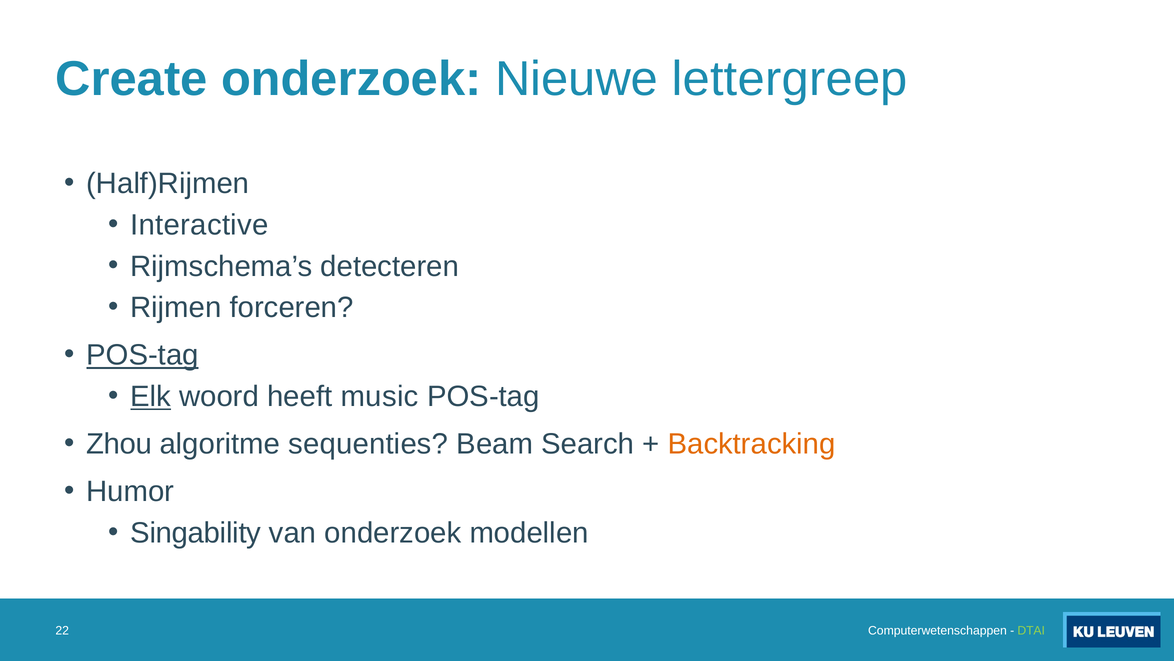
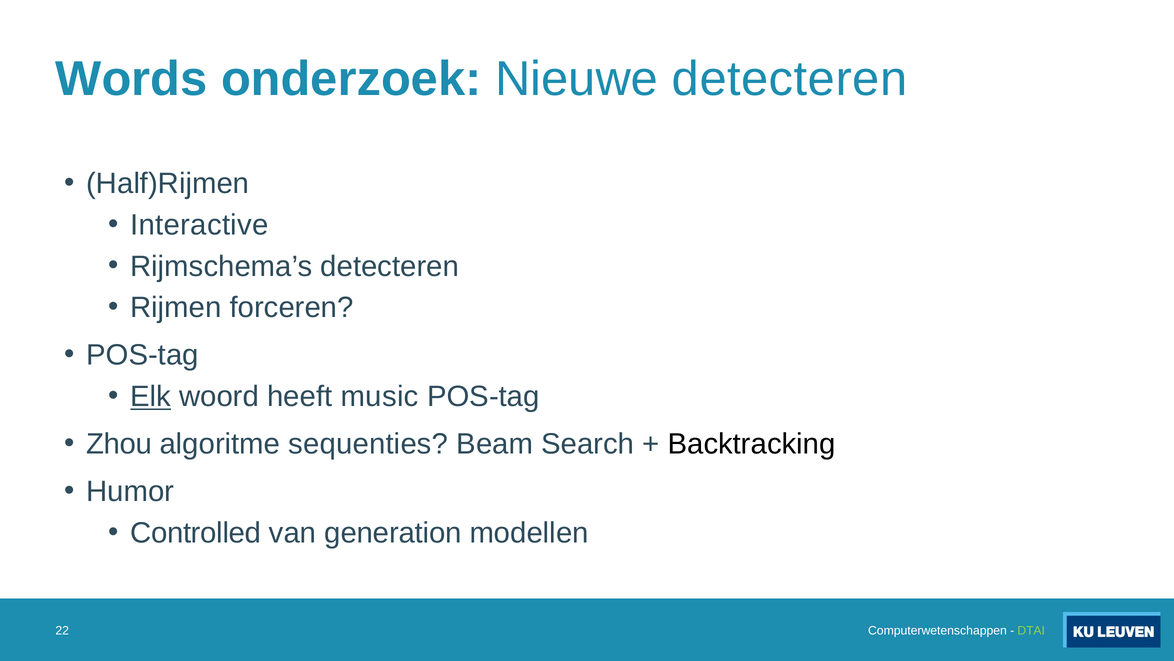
Create: Create -> Words (131, 79)
Nieuwe lettergreep: lettergreep -> detecteren (790, 79)
POS-tag underline: present -> none (143, 355)
Backtracking colour: orange -> black (752, 444)
Singability: Singability -> Controlled (196, 533)
van onderzoek: onderzoek -> generation (393, 533)
